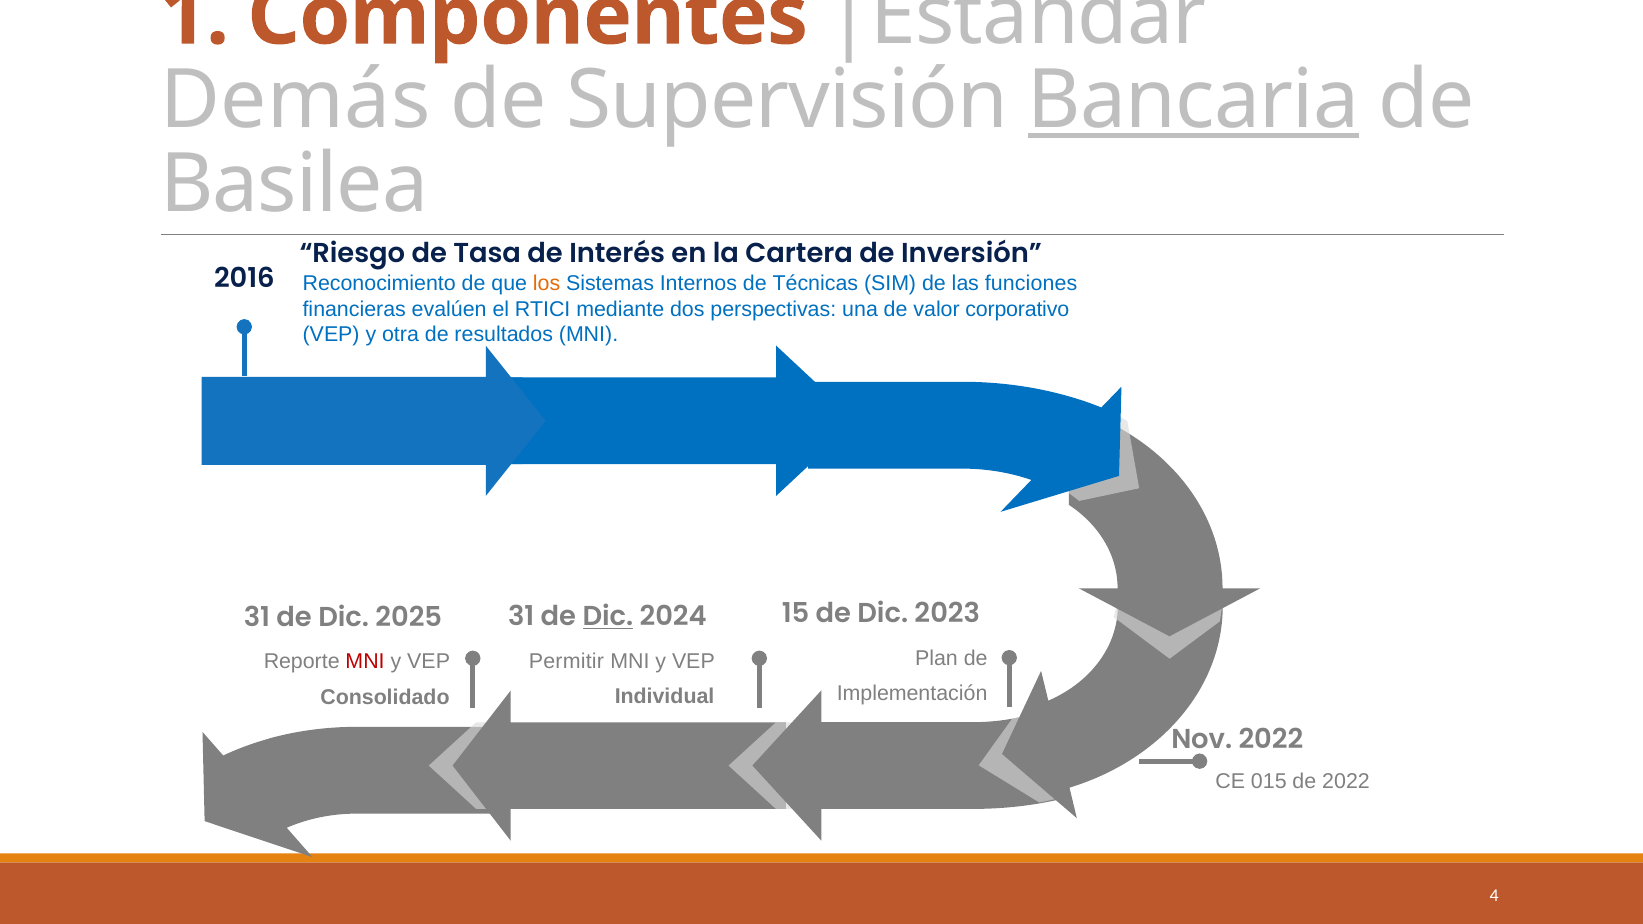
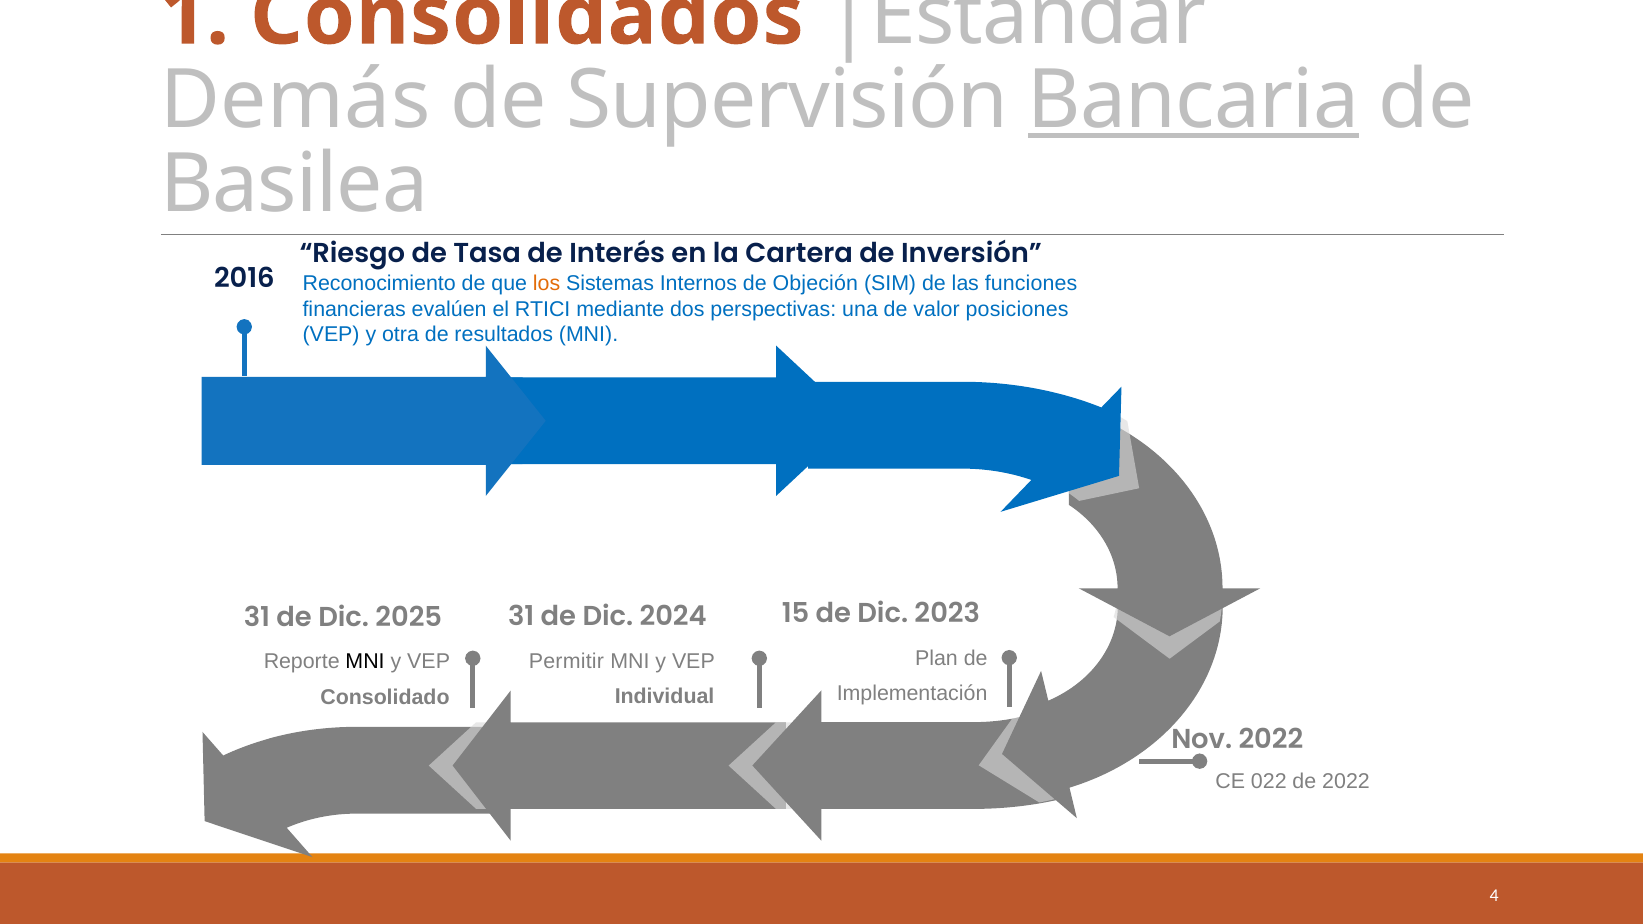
Componentes: Componentes -> Consolidados (527, 17)
Técnicas: Técnicas -> Objeción (815, 283)
corporativo: corporativo -> posiciones (1017, 309)
Dic underline: present -> none (608, 617)
MNI colour: red -> black (365, 662)
015: 015 -> 022 (1269, 781)
